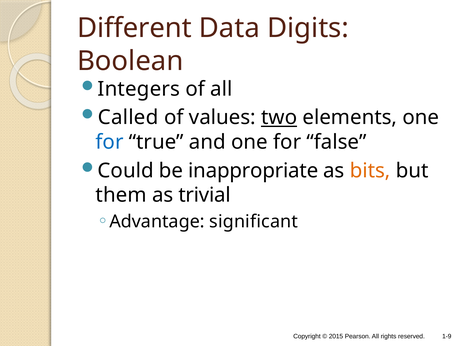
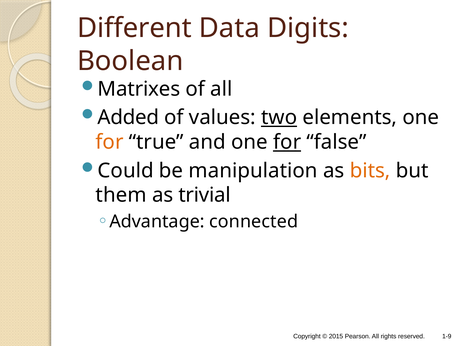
Integers: Integers -> Matrixes (139, 89)
Called: Called -> Added (128, 118)
for colour: blue -> orange (110, 142)
for underline: none -> present (287, 142)
inappropriate: inappropriate -> manipulation (253, 171)
significant: significant -> connected (254, 222)
